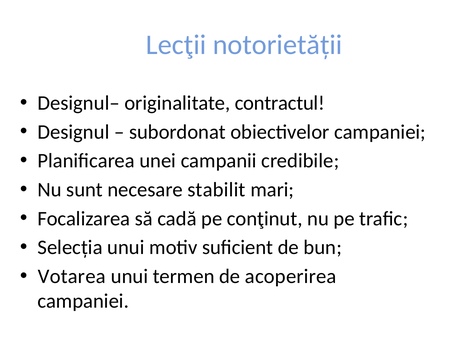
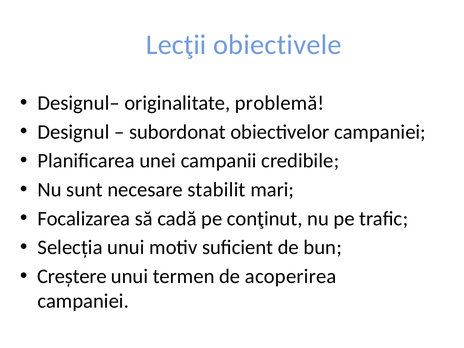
notorietăţii: notorietăţii -> obiectivele (277, 45)
contractul: contractul -> problemă (280, 103)
Votarea: Votarea -> Creştere (72, 276)
